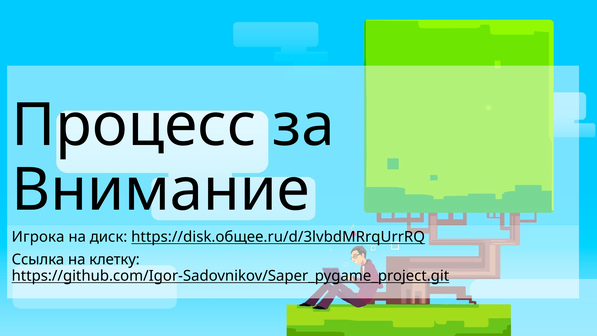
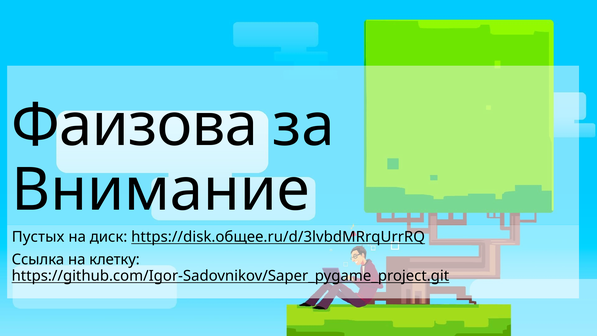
Процесс: Процесс -> Фаизова (134, 125)
Игрока: Игрока -> Пустых (38, 237)
